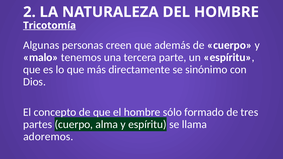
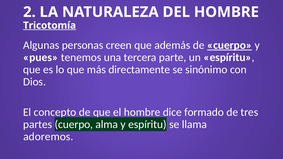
cuerpo underline: none -> present (230, 45)
malo: malo -> pues (41, 57)
sólo: sólo -> dice (172, 112)
